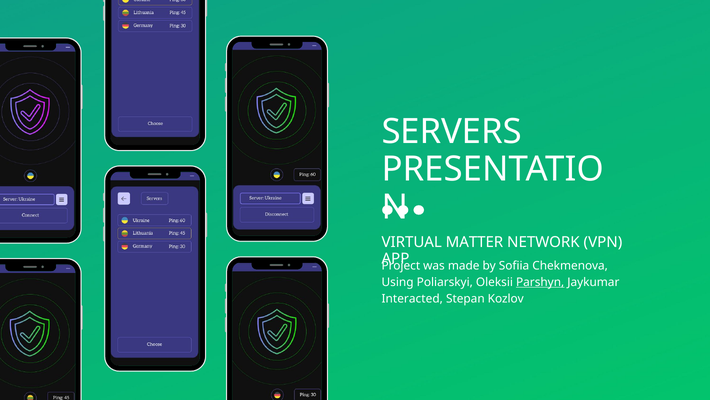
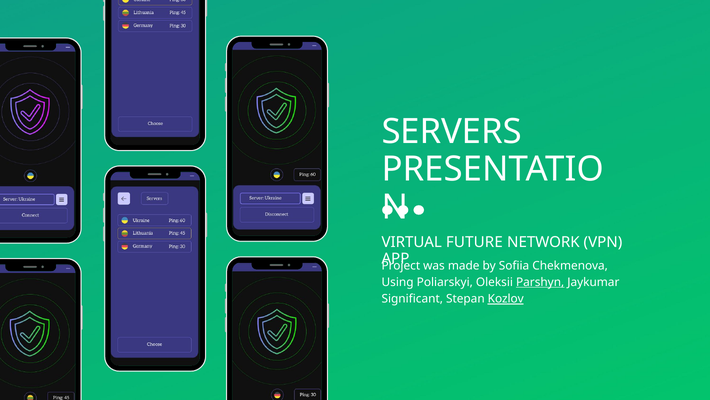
MATTER: MATTER -> FUTURE (474, 242)
Interacted: Interacted -> Significant (412, 298)
Kozlov underline: none -> present (506, 298)
